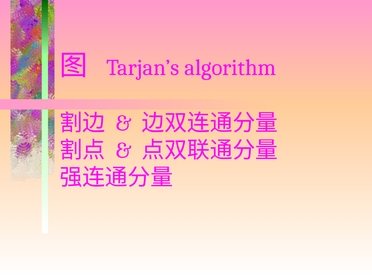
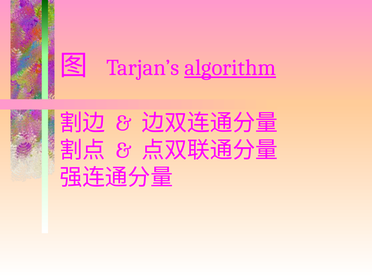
algorithm underline: none -> present (230, 68)
